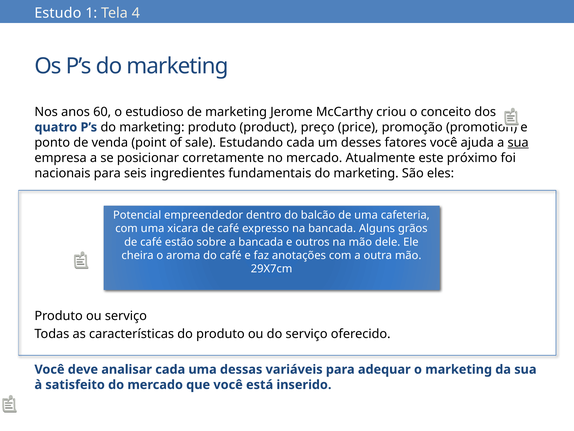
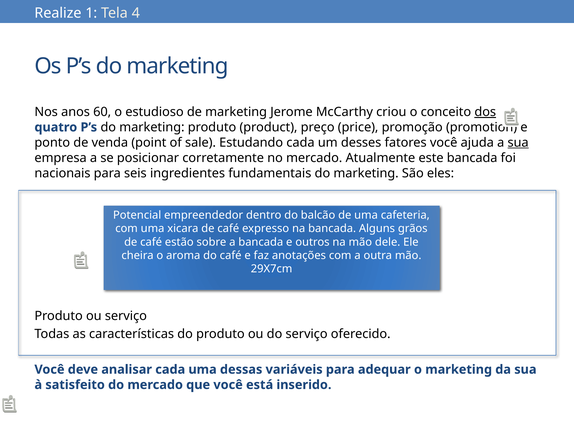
Estudo: Estudo -> Realize (58, 13)
dos underline: none -> present (485, 112)
próximo: próximo -> bancada (472, 158)
